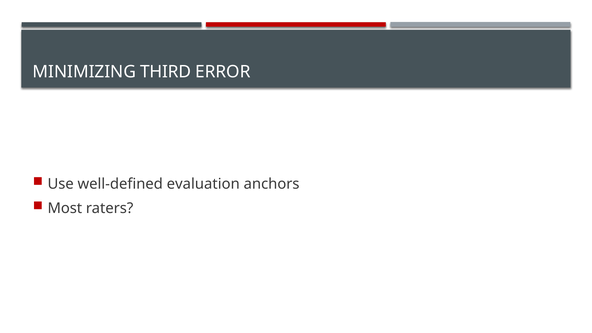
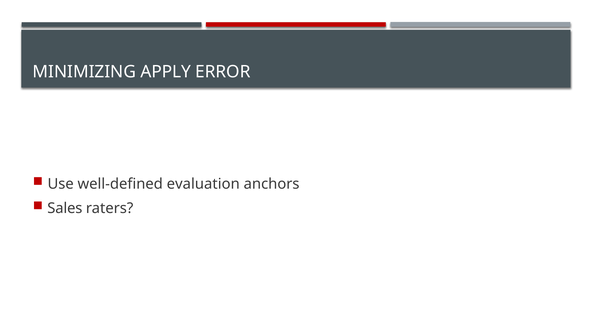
THIRD: THIRD -> APPLY (166, 72)
Most: Most -> Sales (65, 208)
